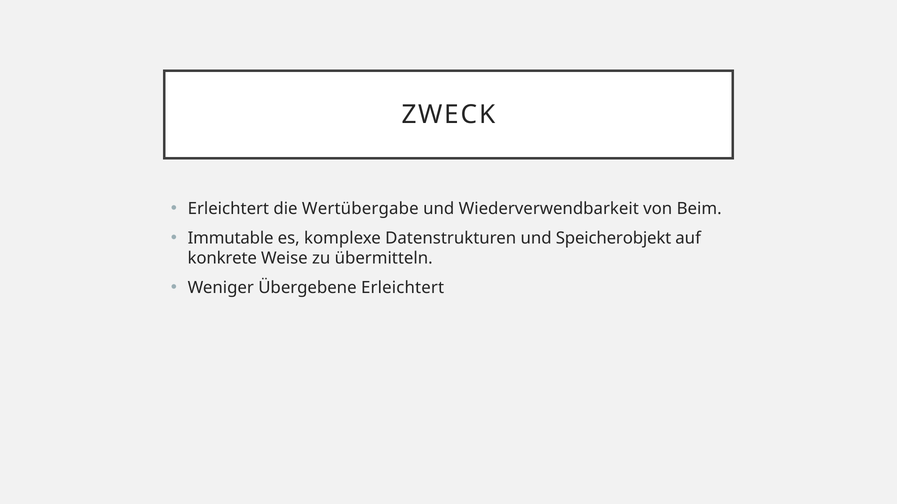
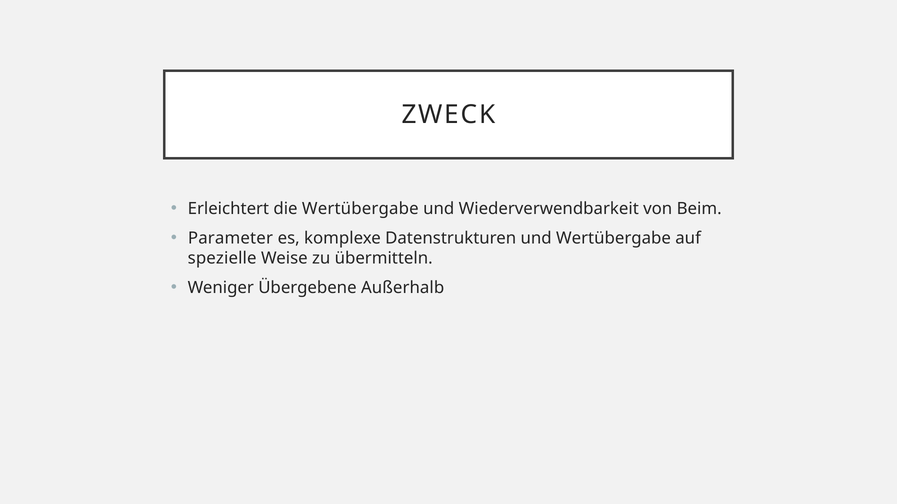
Immutable: Immutable -> Parameter (230, 238)
und Speicherobjekt: Speicherobjekt -> Wertübergabe (613, 238)
konkrete: konkrete -> spezielle (222, 258)
Übergebene Erleichtert: Erleichtert -> Außerhalb (403, 288)
